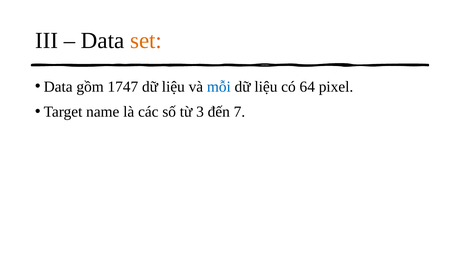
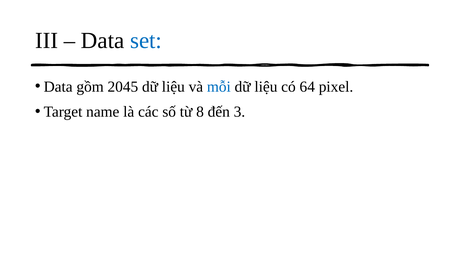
set colour: orange -> blue (146, 40)
1747: 1747 -> 2045 (123, 87)
3: 3 -> 8 (200, 112)
7: 7 -> 3 (239, 112)
